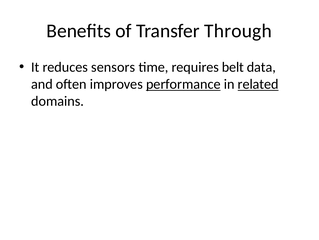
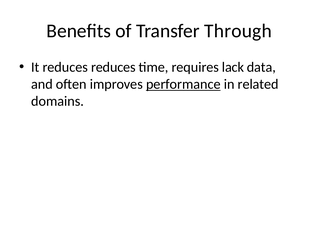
reduces sensors: sensors -> reduces (113, 67)
belt: belt -> lack (233, 67)
related underline: present -> none (258, 84)
